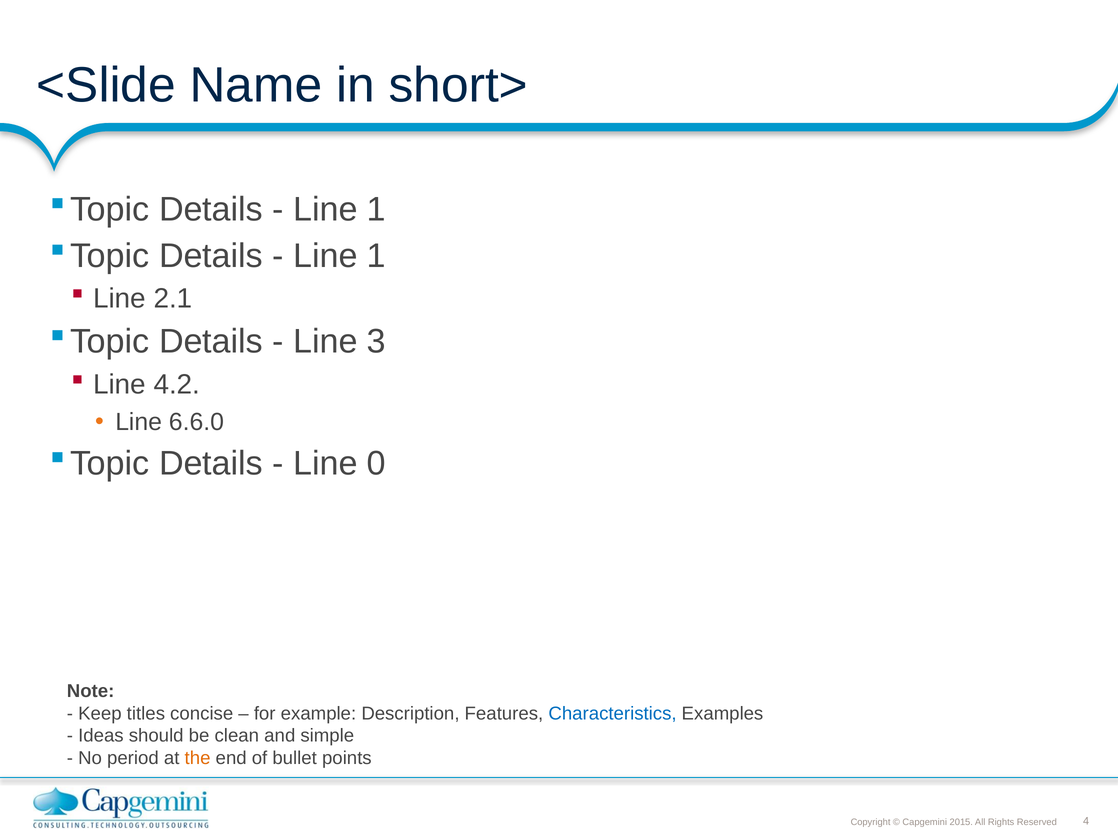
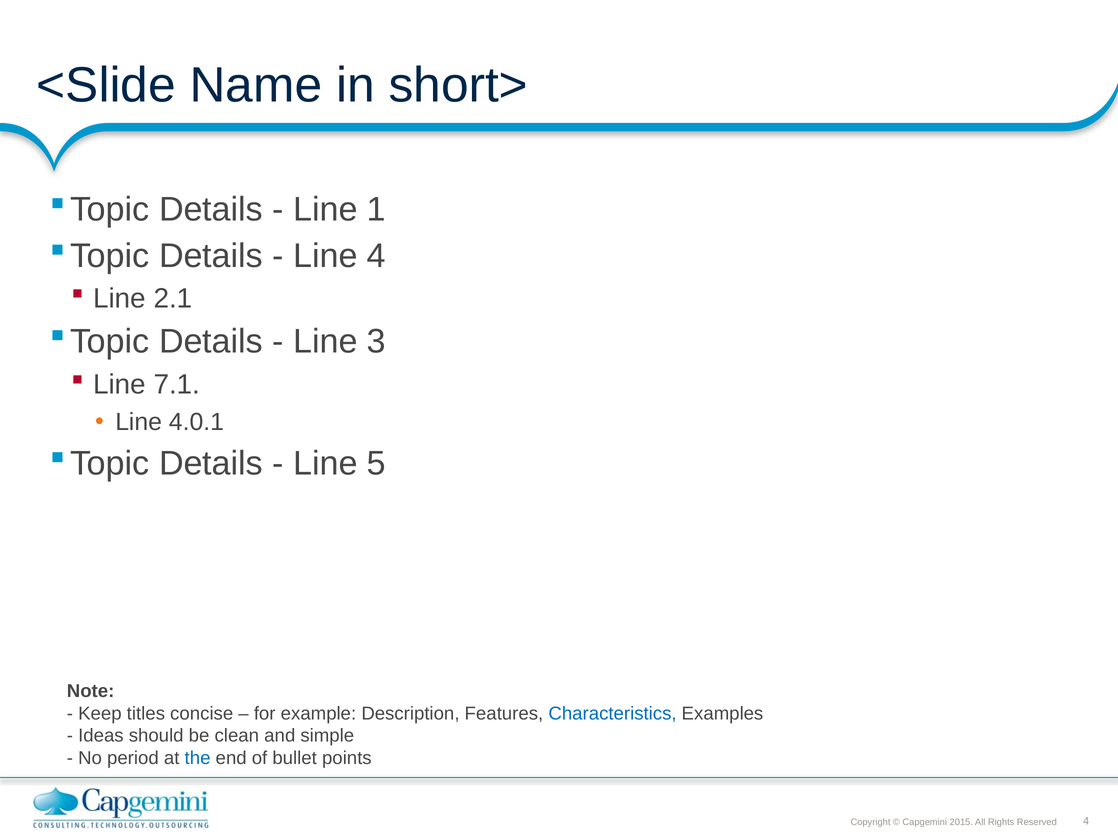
1: 1 -> 4 (376, 256)
4.2: 4.2 -> 7.1 (177, 385)
6.6.0: 6.6.0 -> 4.0.1 (196, 423)
0: 0 -> 5 (376, 464)
the colour: orange -> blue (198, 759)
